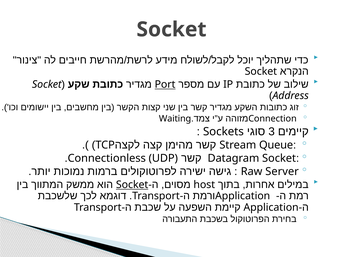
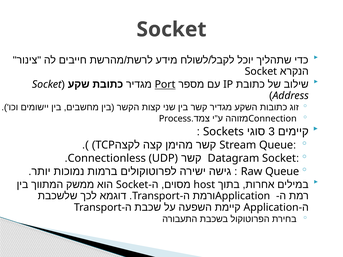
Waiting: Waiting -> Process (175, 119)
Raw Server: Server -> Queue (282, 172)
Socket underline: present -> none (132, 185)
